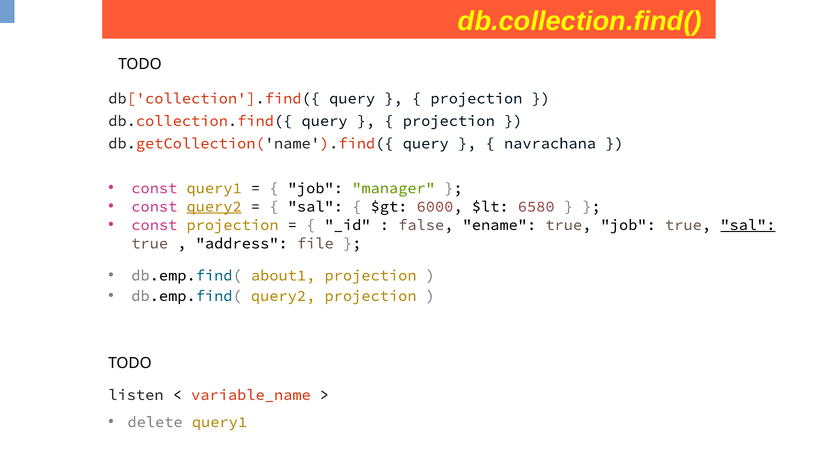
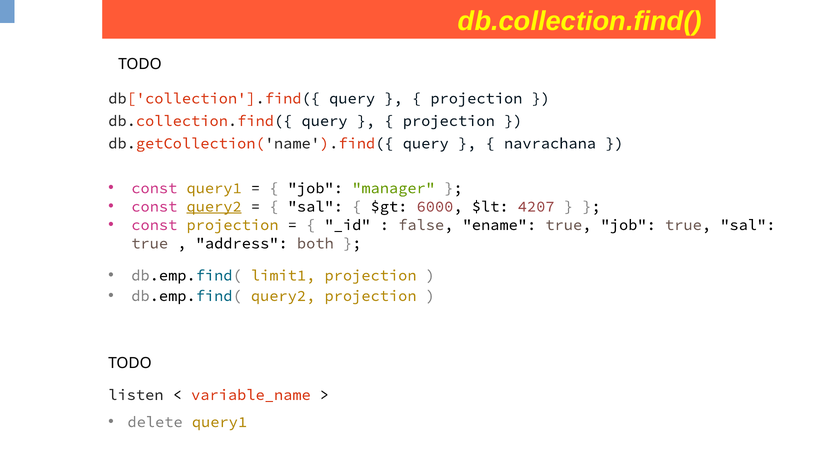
6580: 6580 -> 4207 (536, 207)
sal underline: present -> none (748, 225)
file: file -> both (315, 243)
about1: about1 -> limit1 (283, 275)
